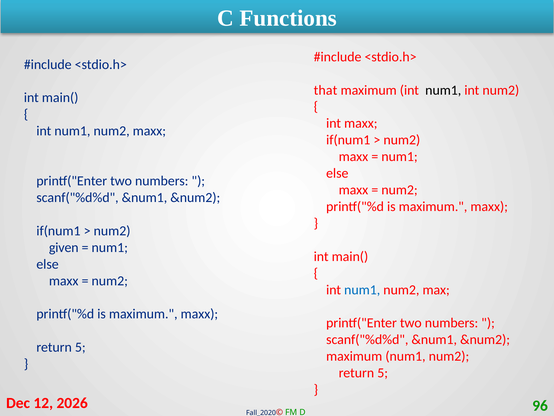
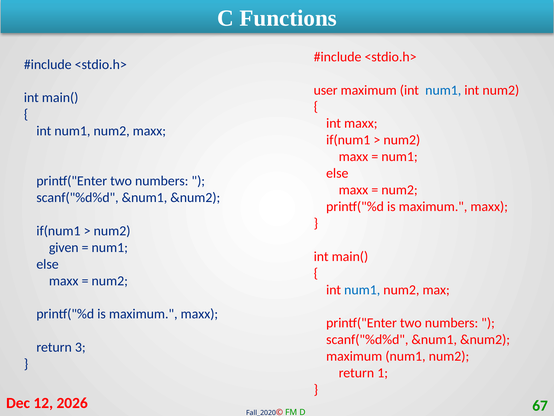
that: that -> user (326, 90)
num1 colour: black -> blue (443, 90)
5: 5 -> 3 (80, 347)
5: 5 -> 1 (383, 373)
96: 96 -> 67 (540, 405)
